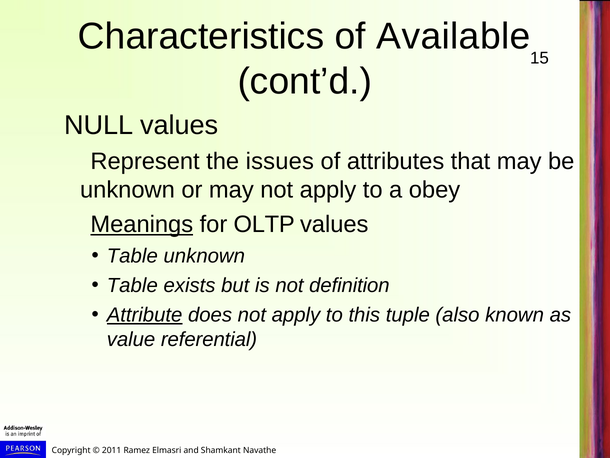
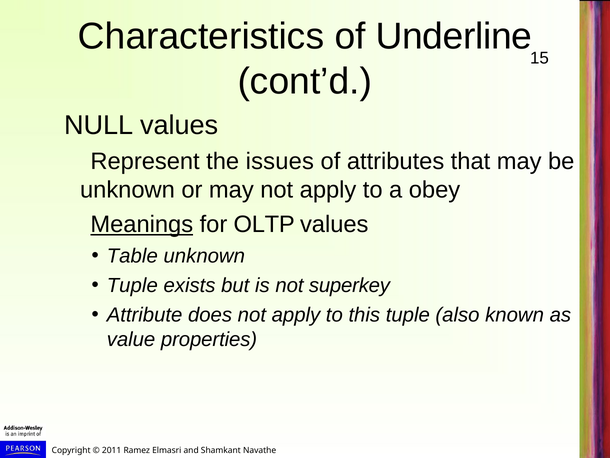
Available: Available -> Underline (454, 37)
Table: Table -> Tuple (132, 285)
definition: definition -> superkey (349, 285)
Attribute underline: present -> none (145, 315)
referential: referential -> properties (209, 339)
